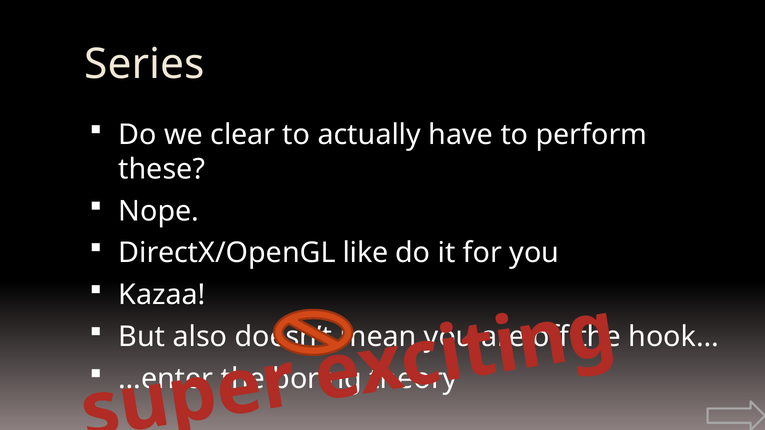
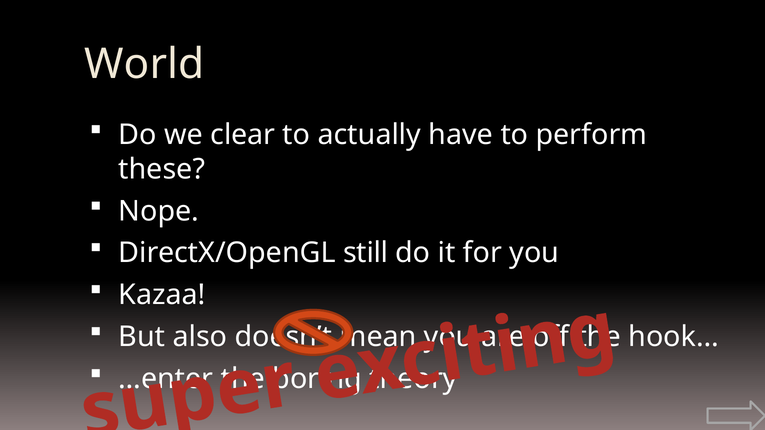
Series: Series -> World (144, 64)
like: like -> still (366, 253)
